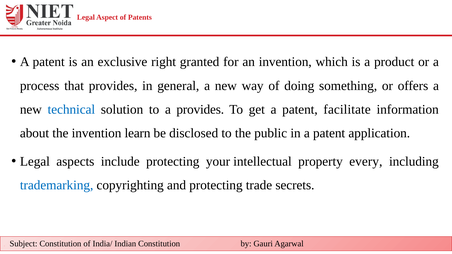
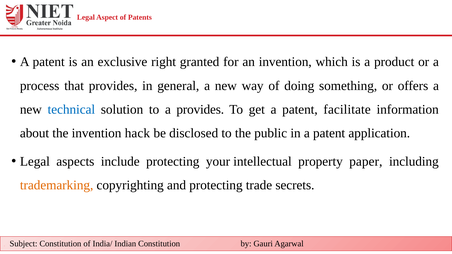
learn: learn -> hack (137, 133)
every: every -> paper (366, 162)
trademarking colour: blue -> orange (57, 185)
